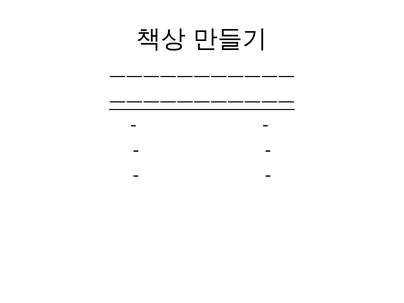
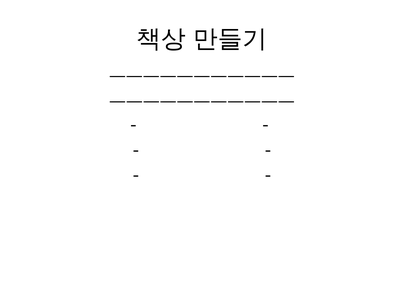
ㅡㅡㅡㅡㅡㅡㅡㅡㅡㅡㅡ underline: present -> none (202, 102)
